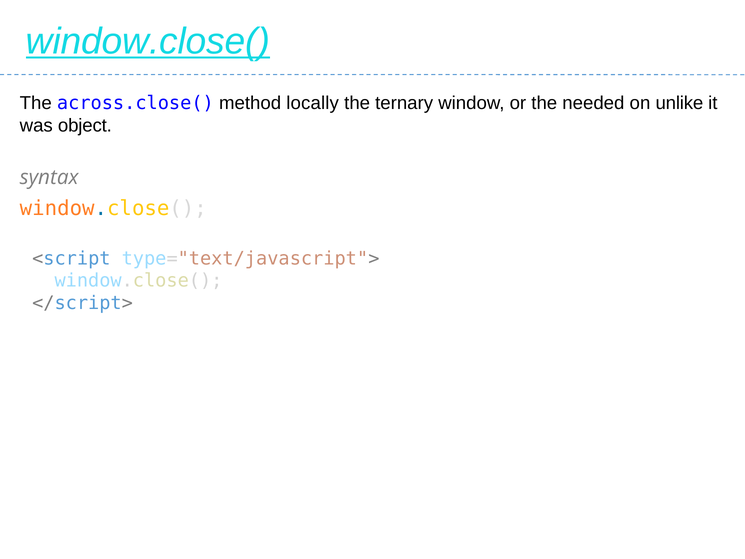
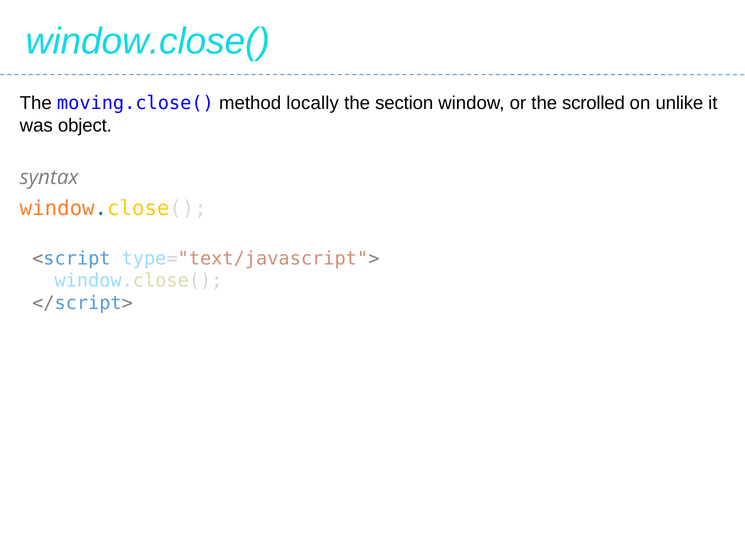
window.close( underline: present -> none (148, 42)
across.close(: across.close( -> moving.close( (135, 103)
ternary: ternary -> section (404, 103)
needed: needed -> scrolled (593, 103)
